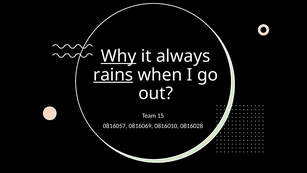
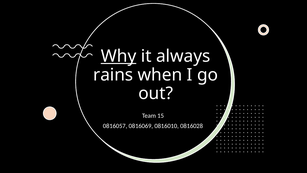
rains underline: present -> none (113, 75)
